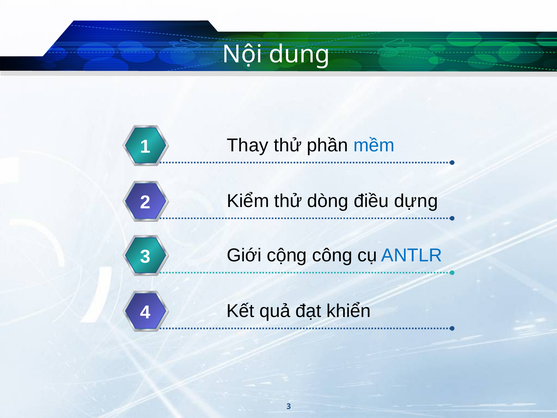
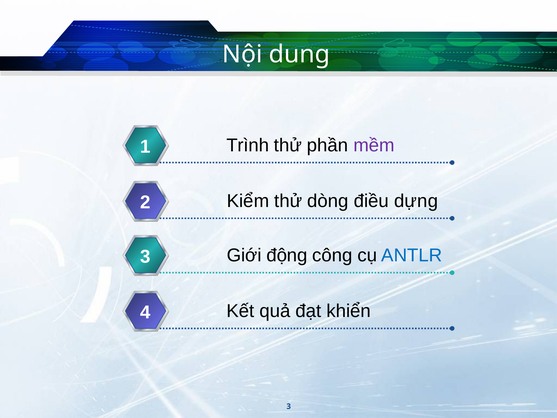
Thay: Thay -> Trình (248, 145)
mềm colour: blue -> purple (374, 145)
cộng: cộng -> động (287, 255)
